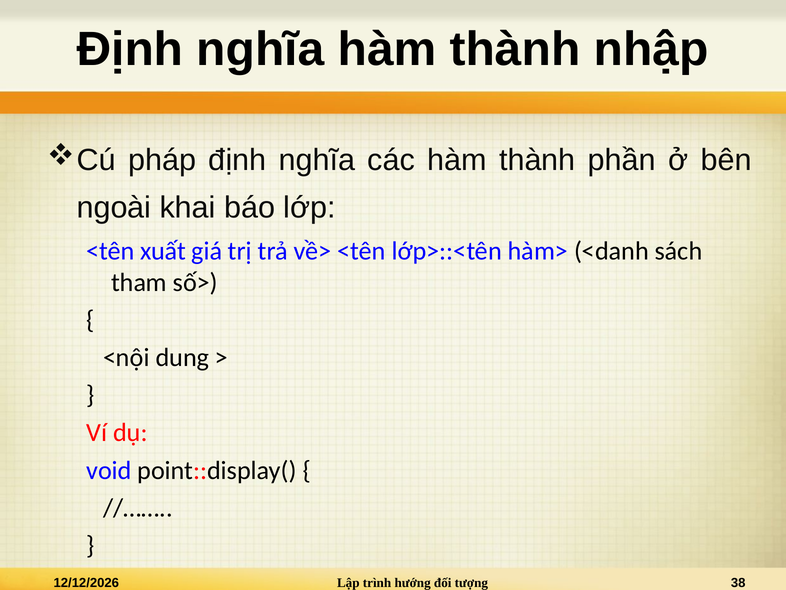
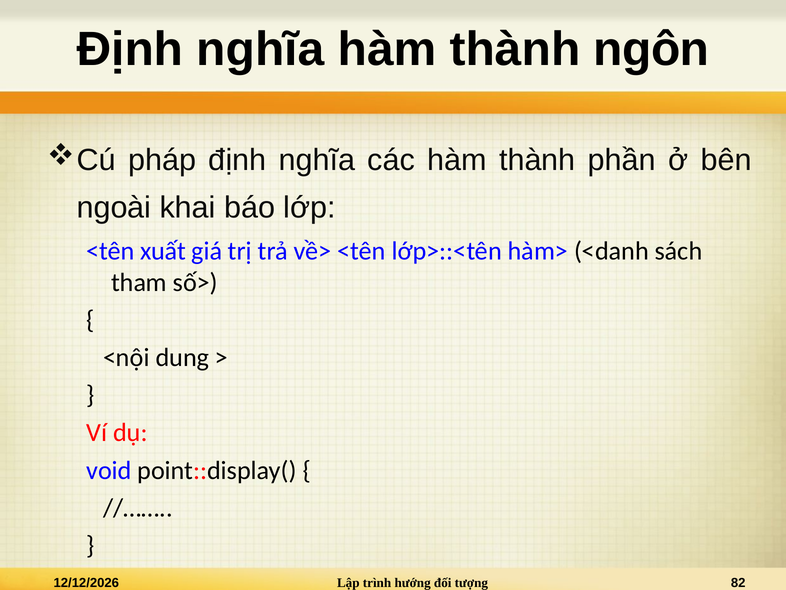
nhập: nhập -> ngôn (651, 49)
38: 38 -> 82 (738, 582)
